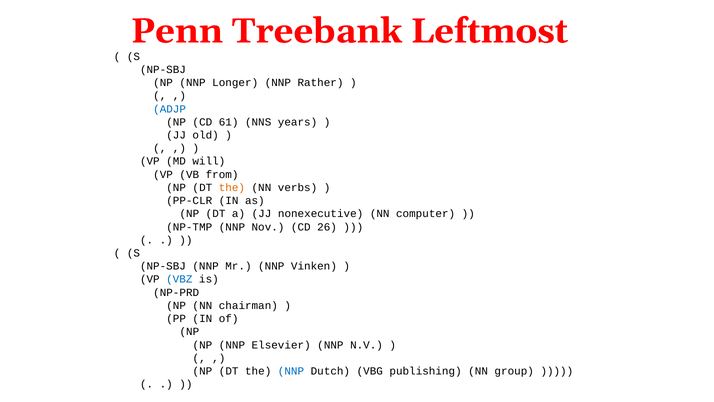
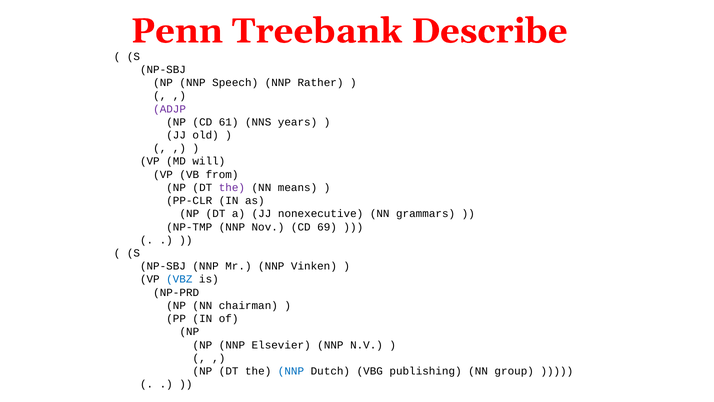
Leftmost: Leftmost -> Describe (489, 31)
Longer: Longer -> Speech (235, 83)
ADJP colour: blue -> purple (170, 109)
the colour: orange -> purple (232, 187)
verbs: verbs -> means (298, 187)
computer: computer -> grammars (426, 214)
26: 26 -> 69 (327, 227)
